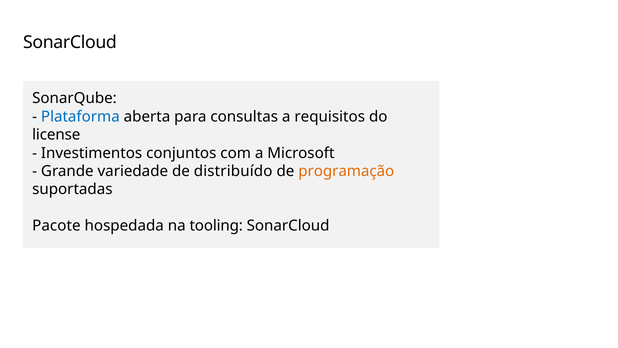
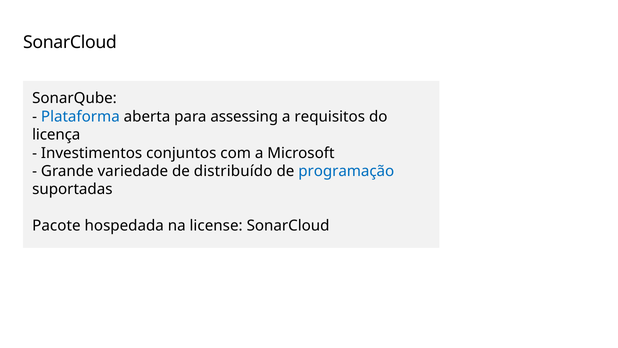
consultas: consultas -> assessing (244, 116)
license: license -> licença (56, 135)
programação colour: orange -> blue (346, 171)
tooling: tooling -> license (216, 226)
